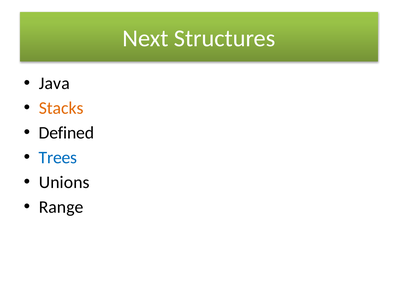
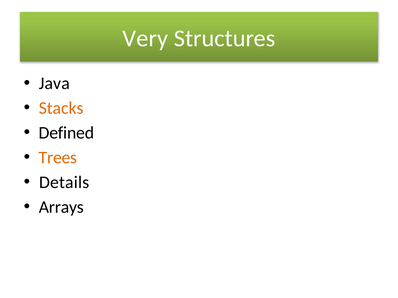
Next: Next -> Very (145, 39)
Trees colour: blue -> orange (58, 158)
Unions: Unions -> Details (64, 183)
Range: Range -> Arrays (61, 207)
